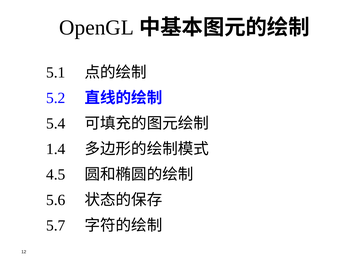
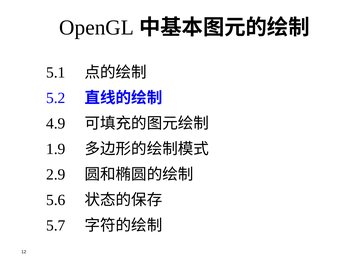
5.4: 5.4 -> 4.9 (56, 123)
1.4: 1.4 -> 1.9 (56, 149)
4.5: 4.5 -> 2.9 (56, 174)
